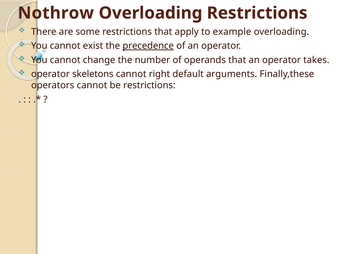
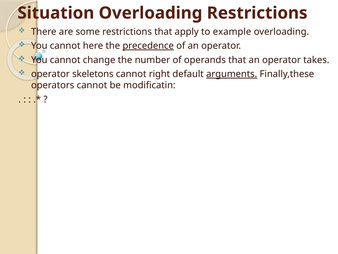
Nothrow: Nothrow -> Situation (56, 13)
exist: exist -> here (93, 46)
arguments underline: none -> present (232, 74)
be restrictions: restrictions -> modificatin (149, 85)
